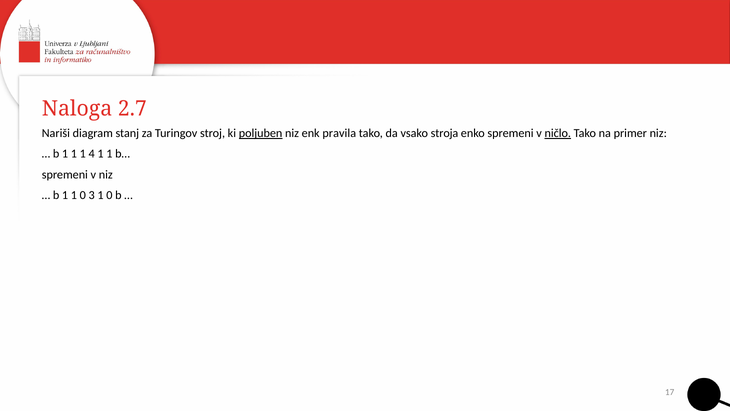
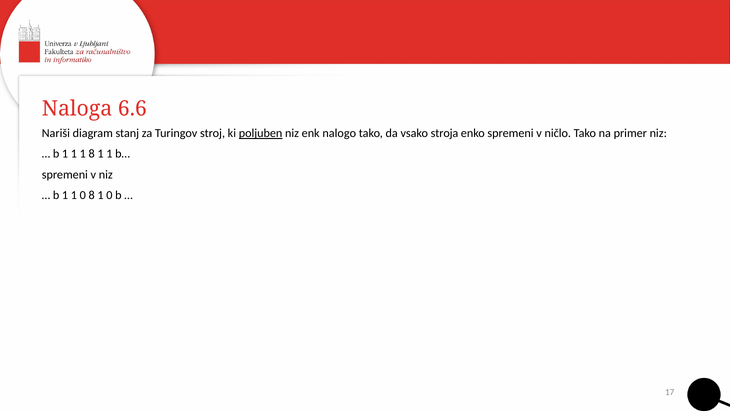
2.7: 2.7 -> 6.6 (132, 109)
pravila: pravila -> nalogo (339, 133)
ničlo underline: present -> none (558, 133)
1 4: 4 -> 8 (92, 154)
0 3: 3 -> 8 (92, 195)
